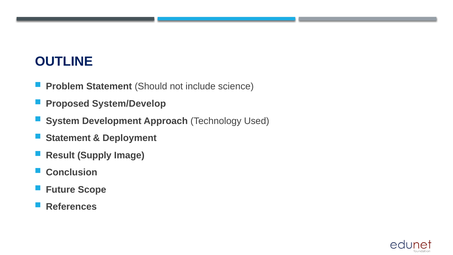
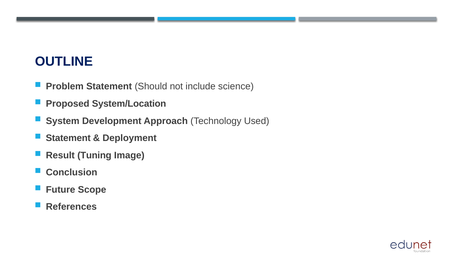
System/Develop: System/Develop -> System/Location (129, 104)
Supply: Supply -> Tuning (94, 155)
